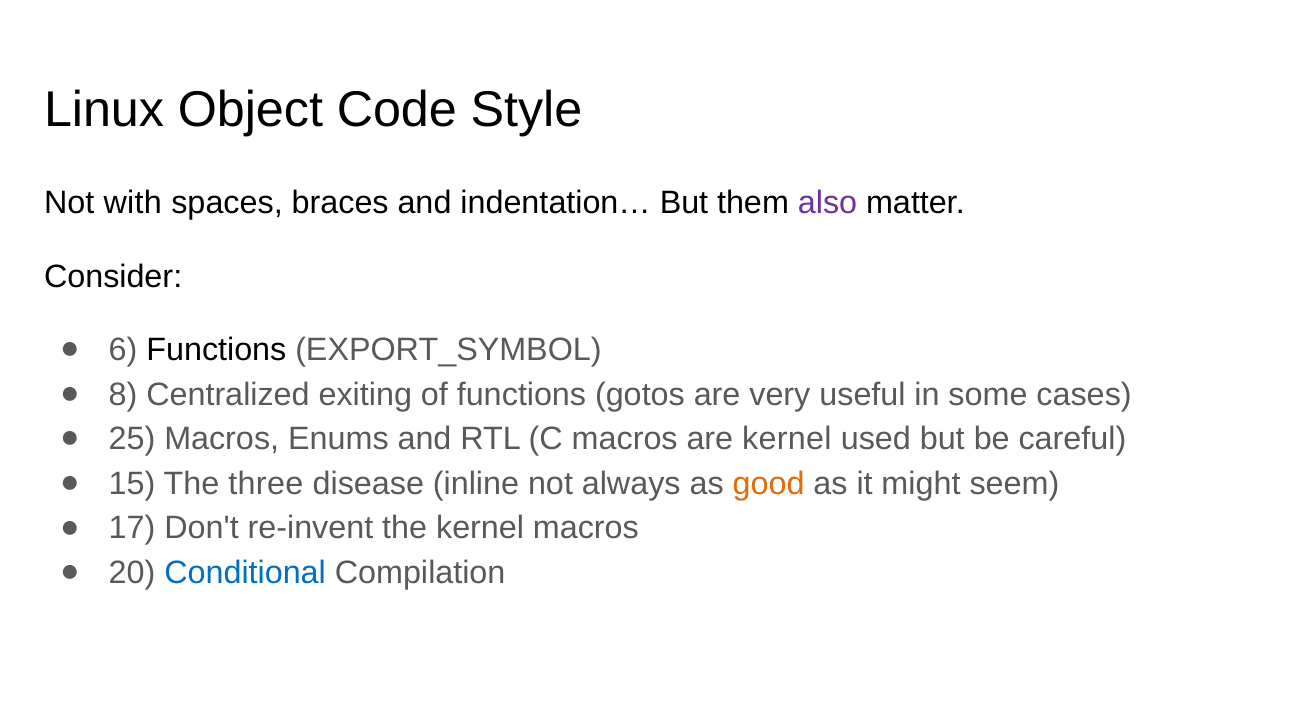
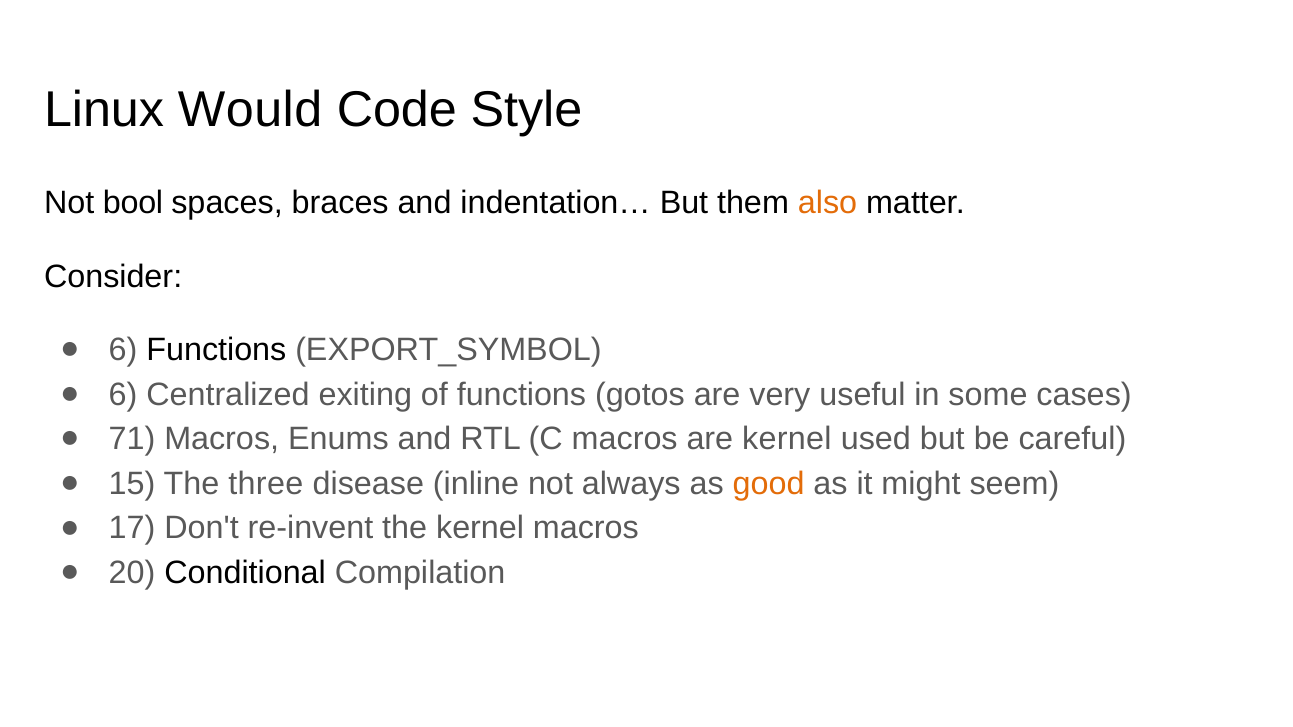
Object: Object -> Would (250, 110)
with: with -> bool (133, 203)
also colour: purple -> orange (828, 203)
8: 8 -> 6 (123, 395)
25: 25 -> 71 (132, 439)
Conditional colour: blue -> black (245, 573)
